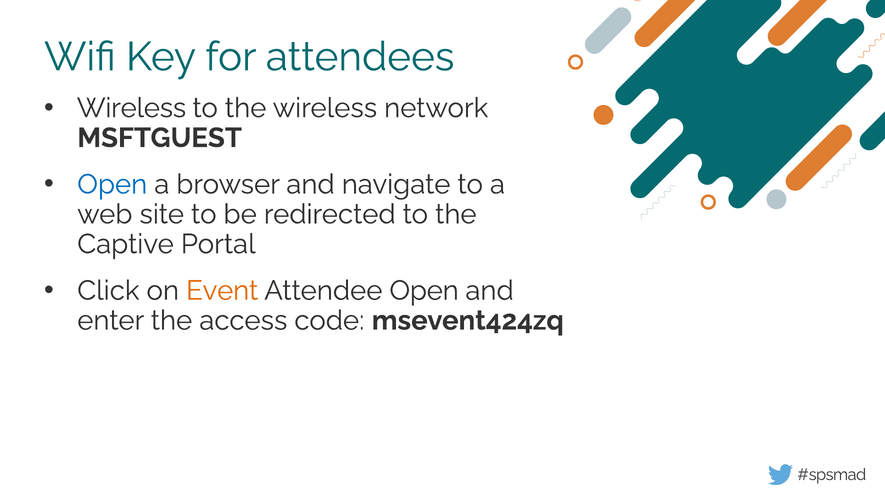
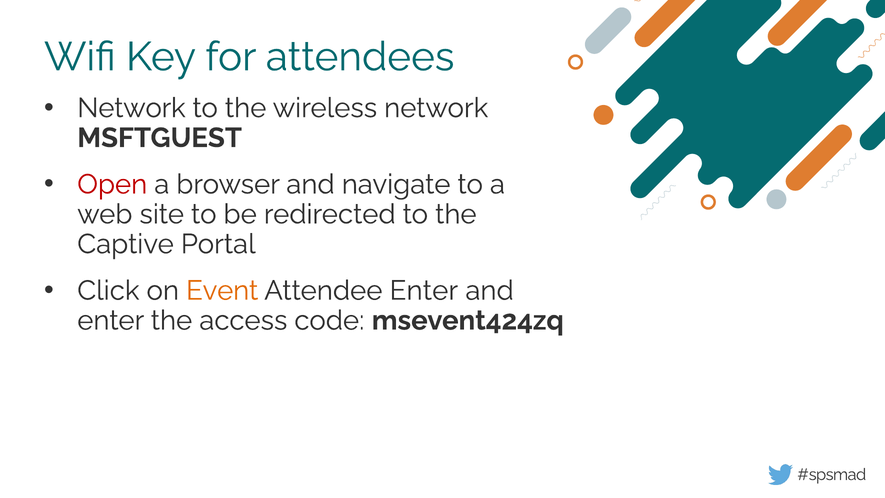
Wireless: Wireless -> Network (131, 108)
Open colour: blue -> red (112, 184)
Attendee Open: Open -> Enter (424, 291)
